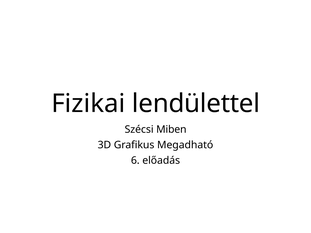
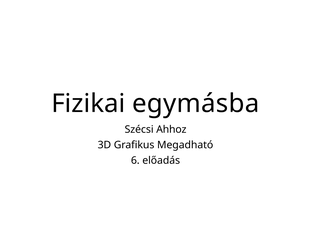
lendülettel: lendülettel -> egymásba (196, 104)
Miben: Miben -> Ahhoz (171, 130)
